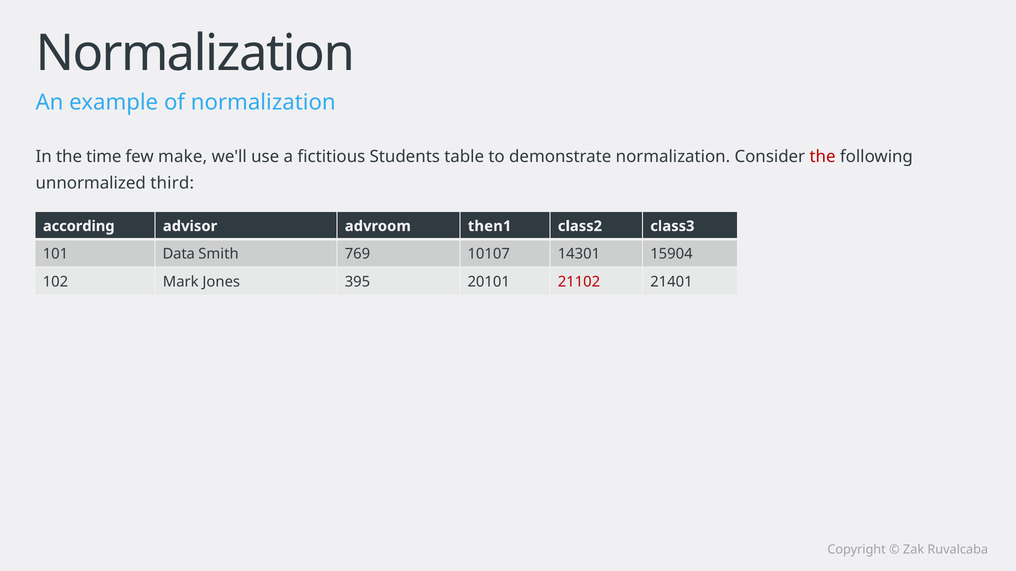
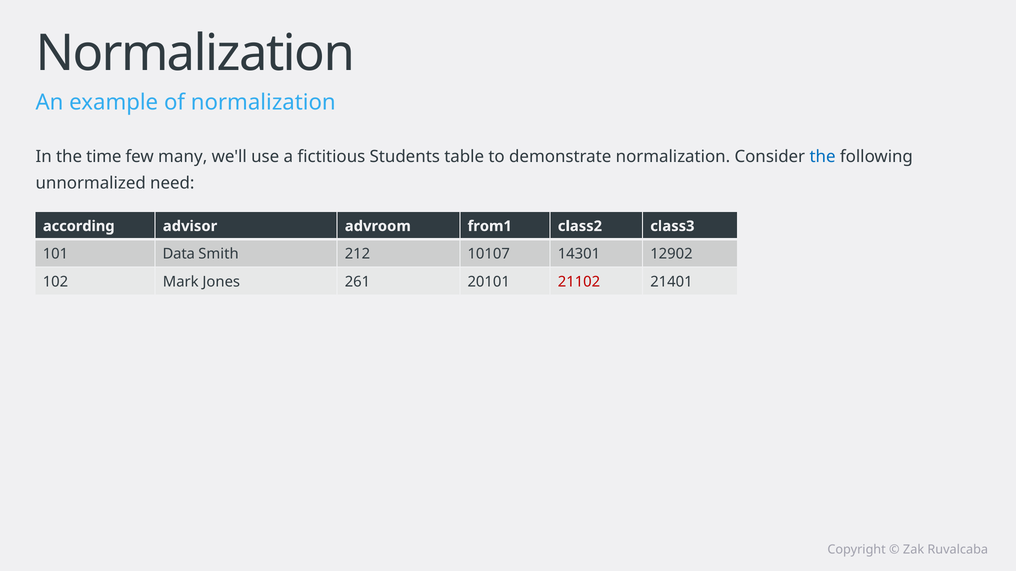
make: make -> many (183, 157)
the colour: red -> blue (823, 157)
third: third -> need (172, 183)
then1: then1 -> from1 (490, 226)
769: 769 -> 212 (357, 254)
15904: 15904 -> 12902 (671, 254)
395: 395 -> 261 (357, 282)
